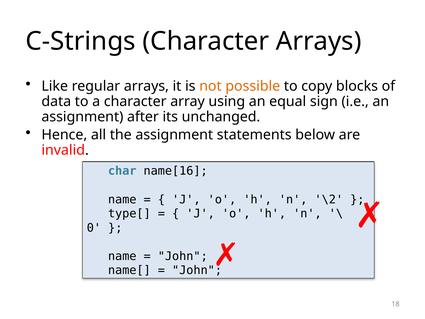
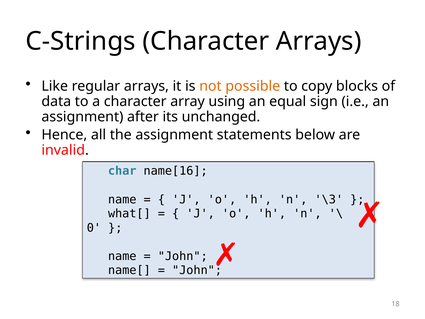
\2: \2 -> \3 (329, 199)
type[: type[ -> what[ (129, 213)
